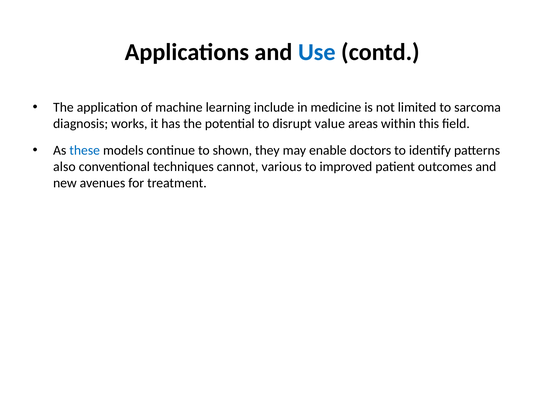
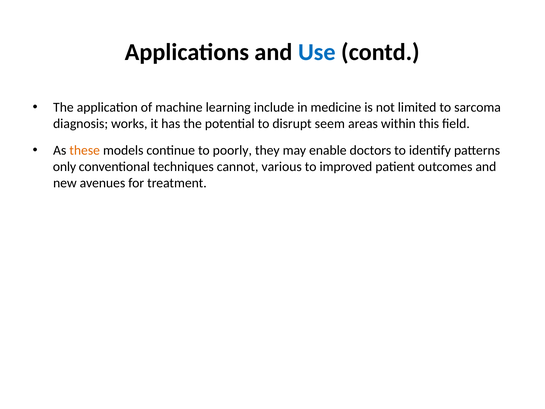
value: value -> seem (330, 124)
these colour: blue -> orange (85, 150)
shown: shown -> poorly (232, 150)
also: also -> only (65, 167)
